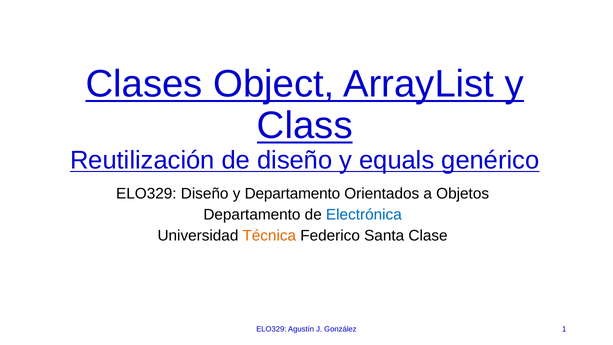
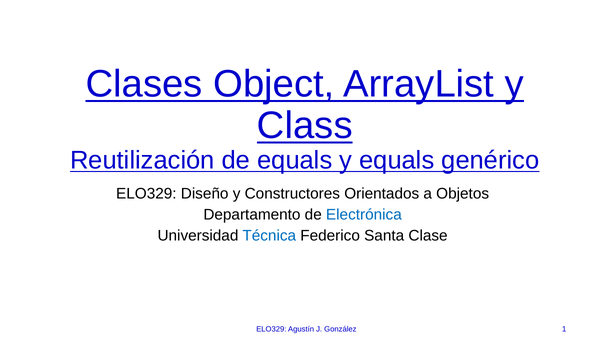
de diseño: diseño -> equals (295, 160)
y Departamento: Departamento -> Constructores (292, 194)
Técnica colour: orange -> blue (269, 236)
